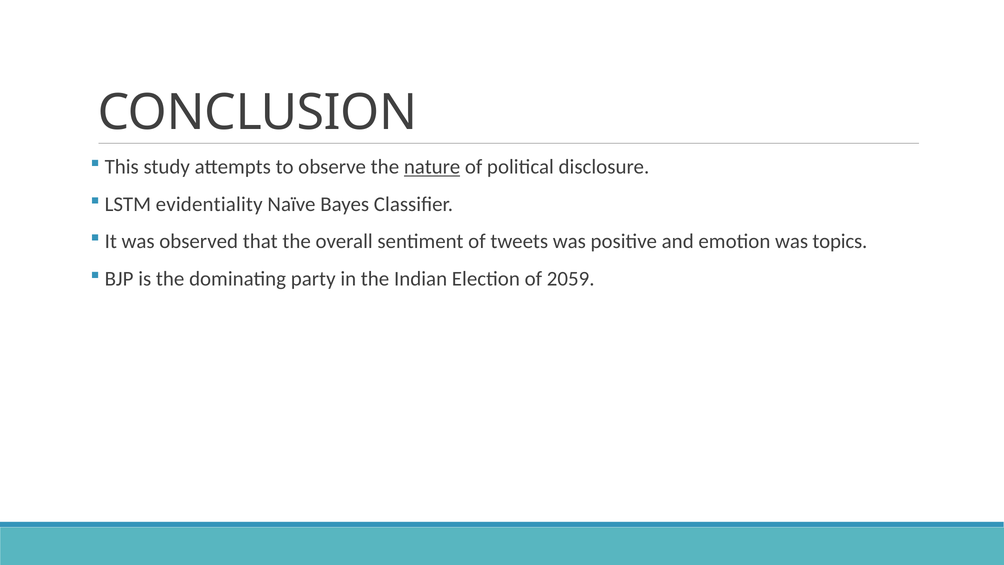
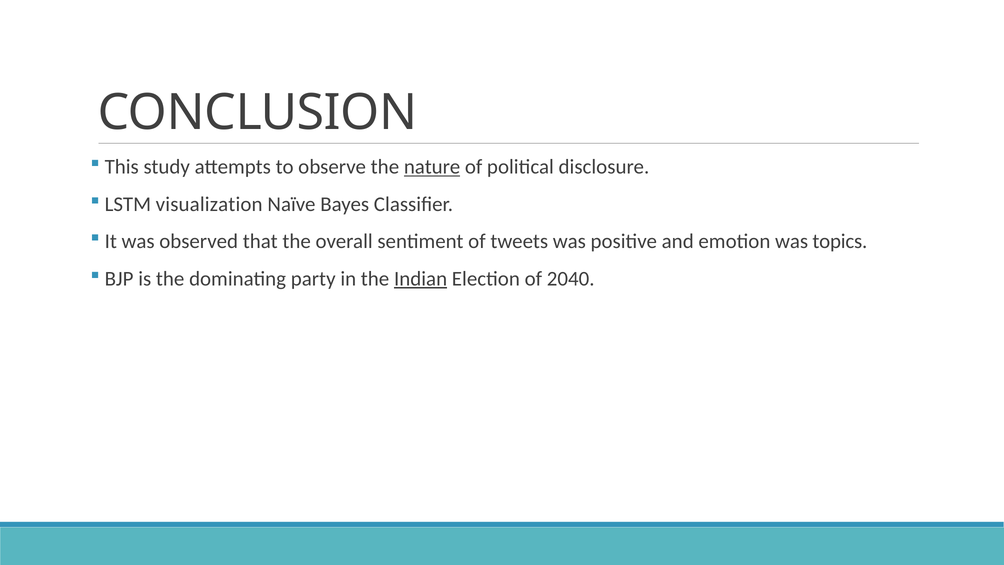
evidentiality: evidentiality -> visualization (209, 204)
Indian underline: none -> present (421, 279)
2059: 2059 -> 2040 (571, 279)
